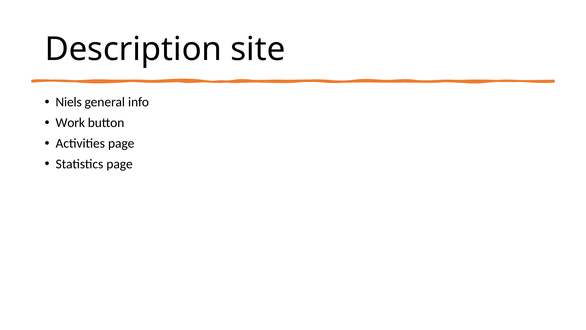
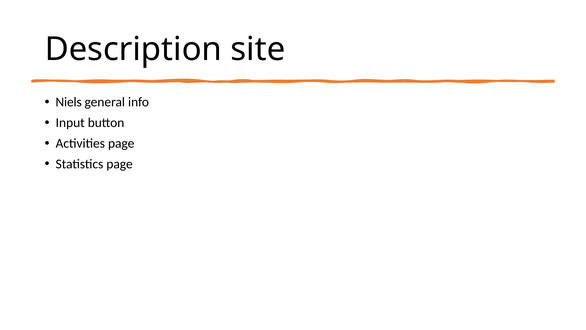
Work: Work -> Input (70, 123)
